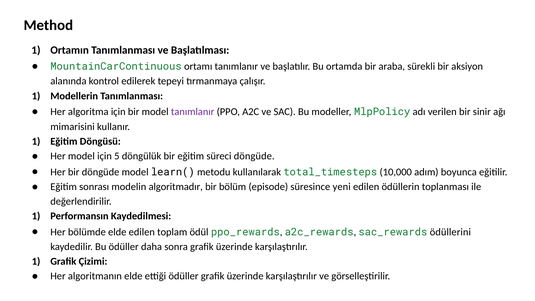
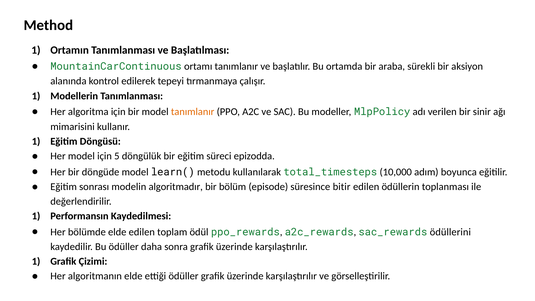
tanımlanır colour: purple -> orange (193, 112)
süreci döngüde: döngüde -> epizodda (254, 156)
yeni: yeni -> bitir (342, 187)
